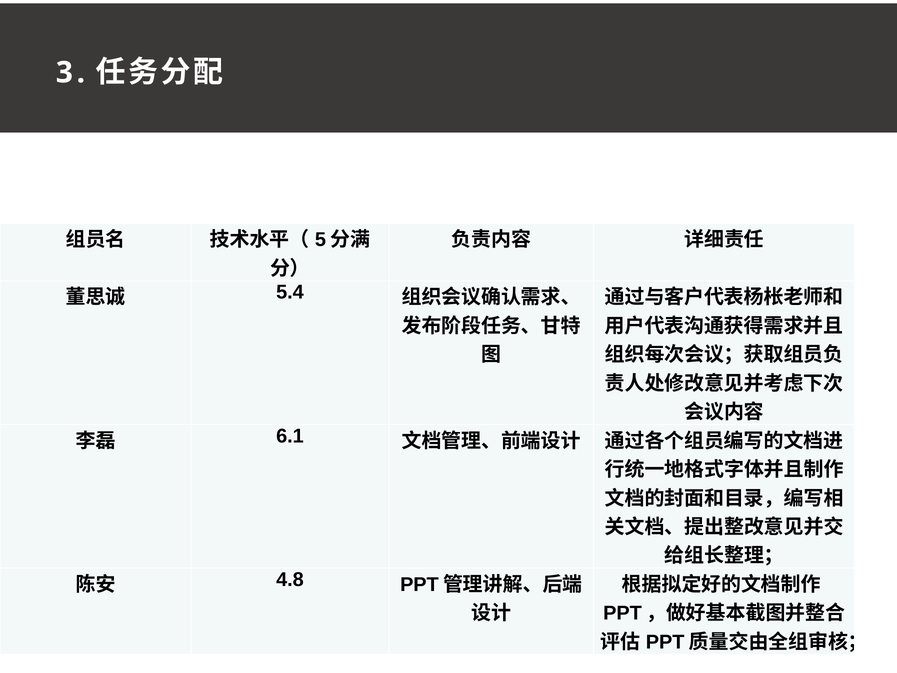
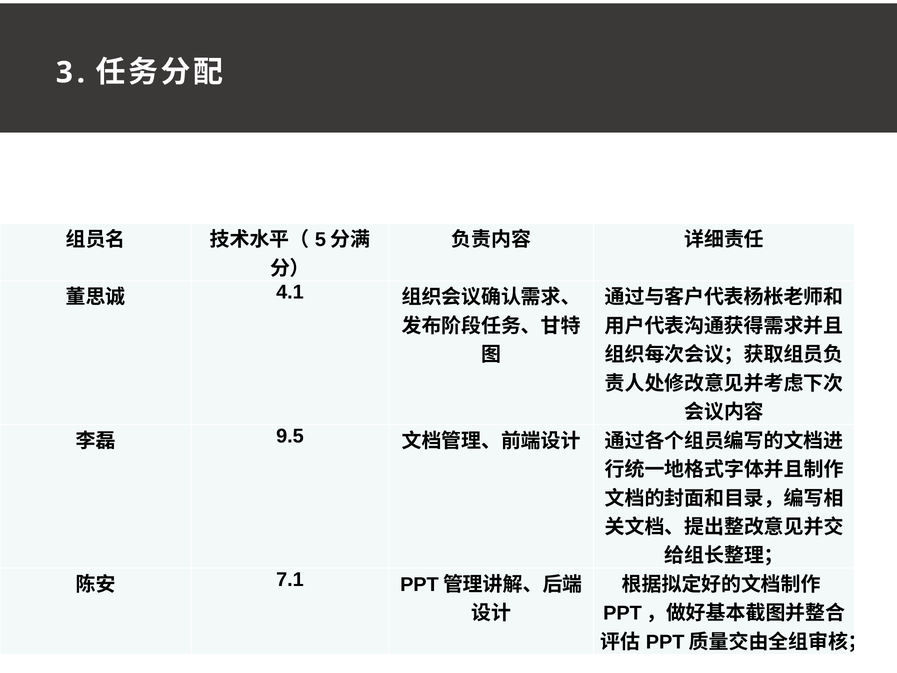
5.4: 5.4 -> 4.1 (290, 292)
6.1: 6.1 -> 9.5 (290, 436)
4.8: 4.8 -> 7.1 (290, 579)
